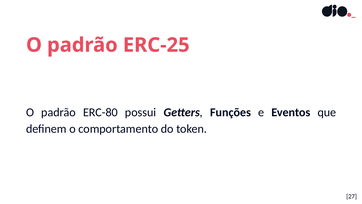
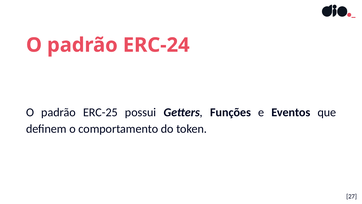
ERC-25: ERC-25 -> ERC-24 (156, 45)
ERC-80: ERC-80 -> ERC-25 (100, 112)
